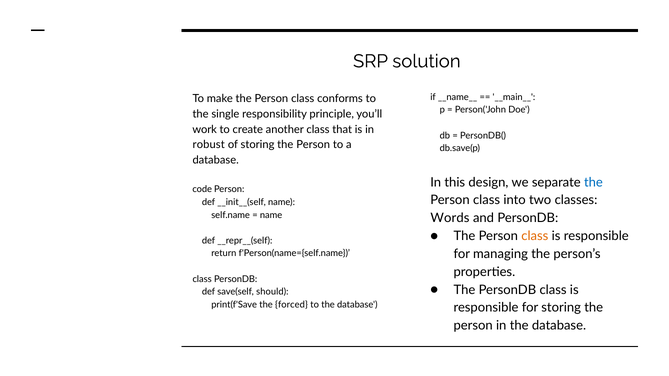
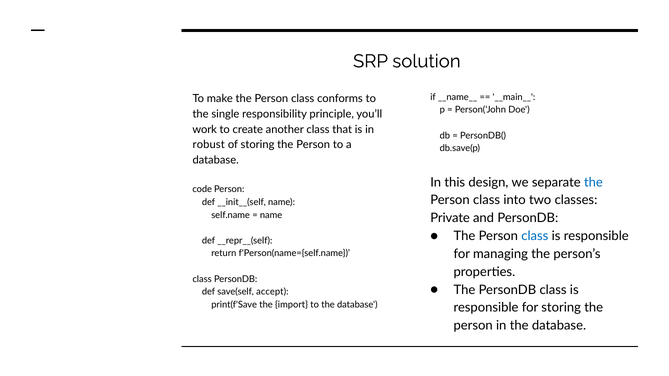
Words: Words -> Private (450, 218)
class colour: orange -> blue (535, 236)
should: should -> accept (272, 292)
forced: forced -> import (292, 305)
